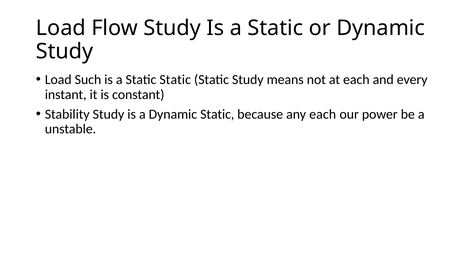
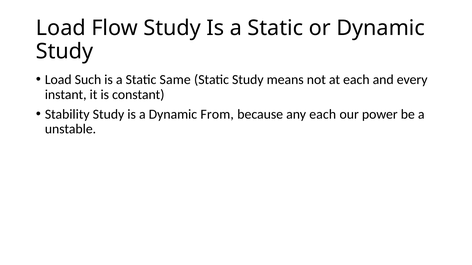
a Static Static: Static -> Same (175, 80)
Dynamic Static: Static -> From (217, 114)
